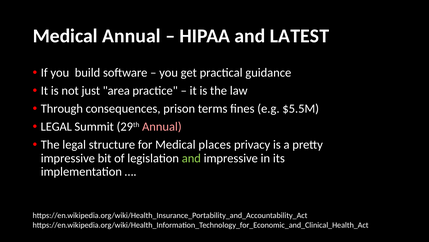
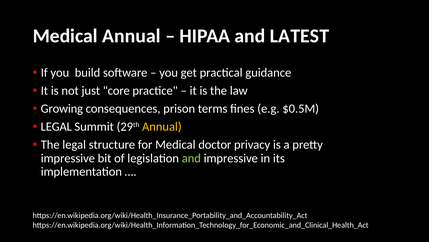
area: area -> core (116, 90)
Through: Through -> Growing (62, 108)
$5.5M: $5.5M -> $0.5M (301, 108)
Annual colour: pink -> yellow (162, 126)
places: places -> doctor (215, 144)
